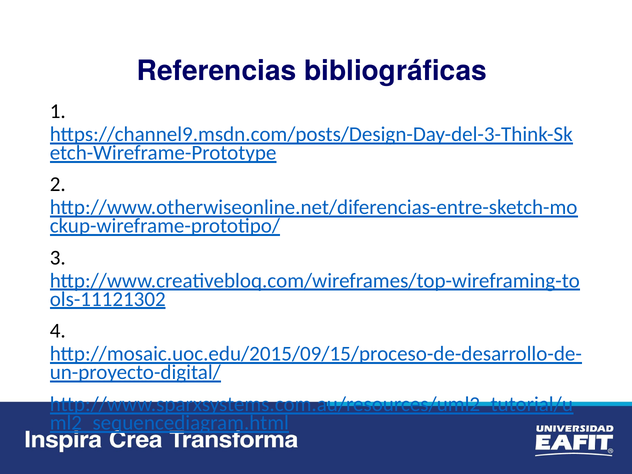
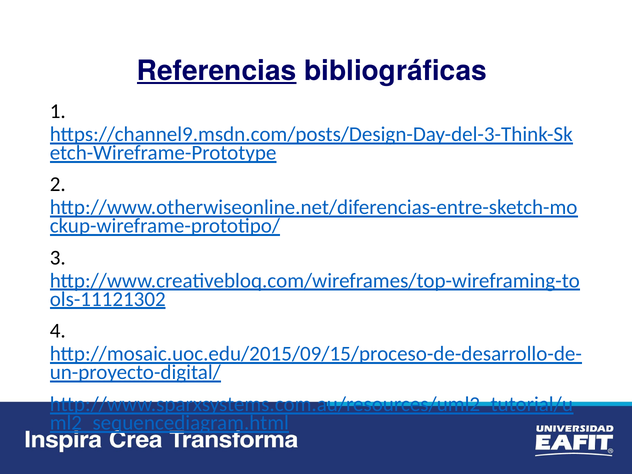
Referencias underline: none -> present (217, 71)
